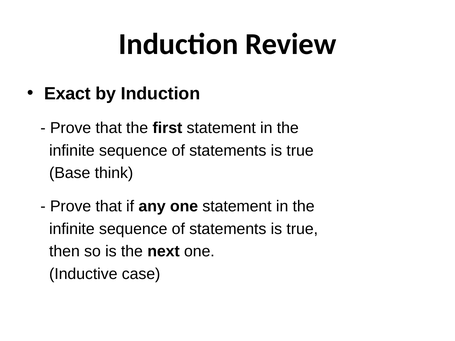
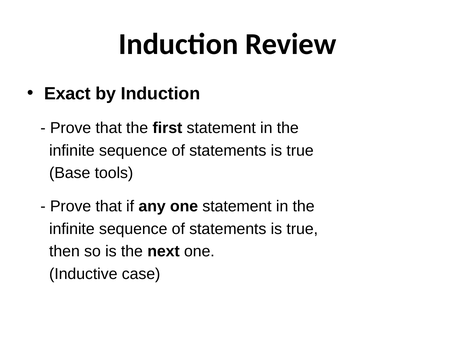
think: think -> tools (114, 173)
